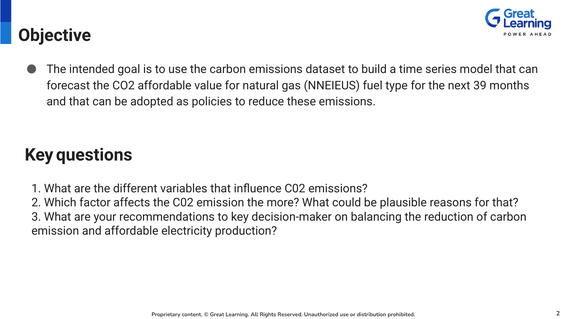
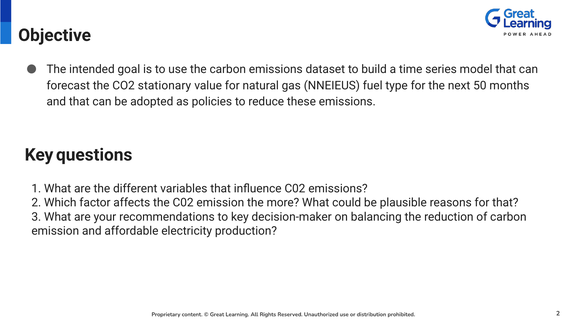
CO2 affordable: affordable -> stationary (164, 85)
39: 39 -> 50 (480, 85)
